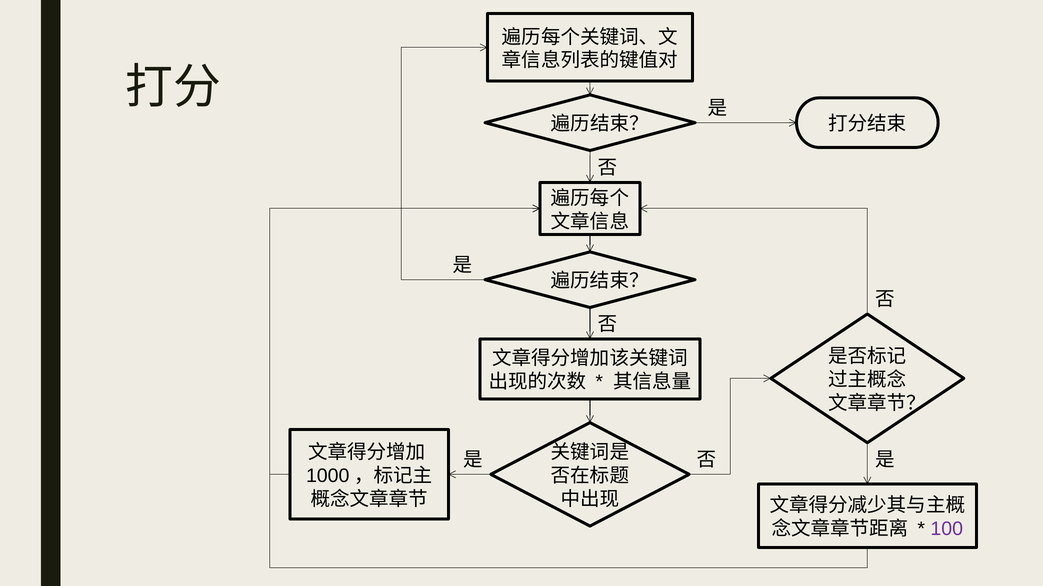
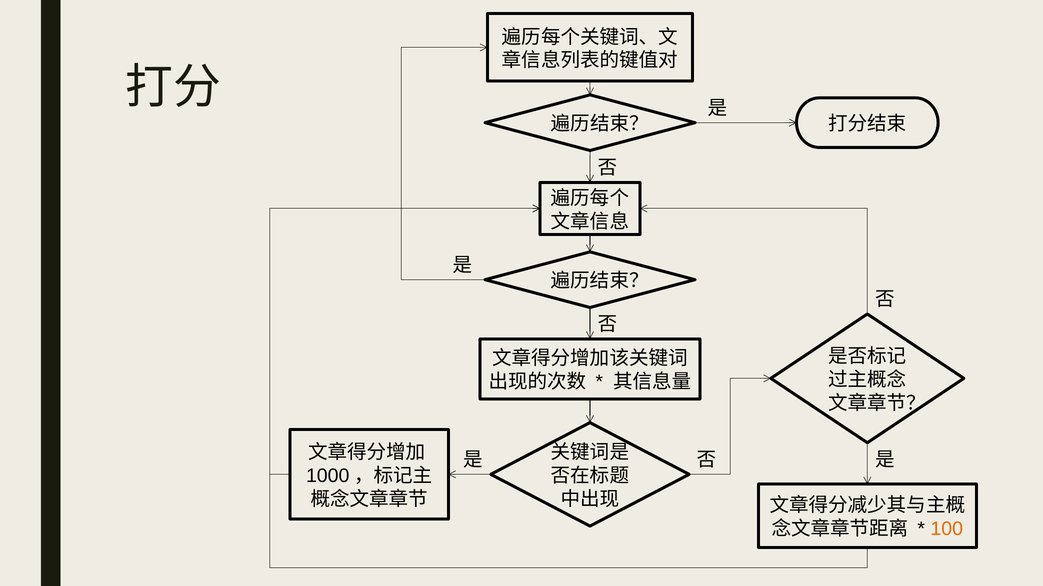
100 colour: purple -> orange (947, 530)
